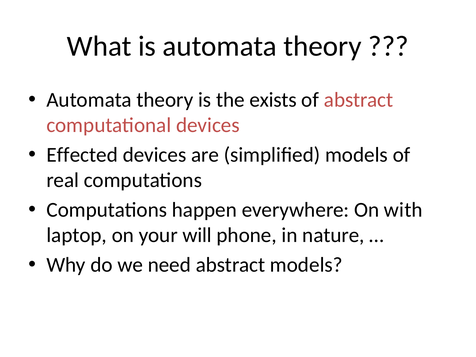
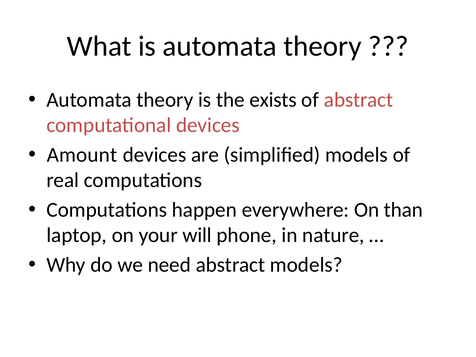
Effected: Effected -> Amount (82, 155)
with: with -> than (404, 210)
